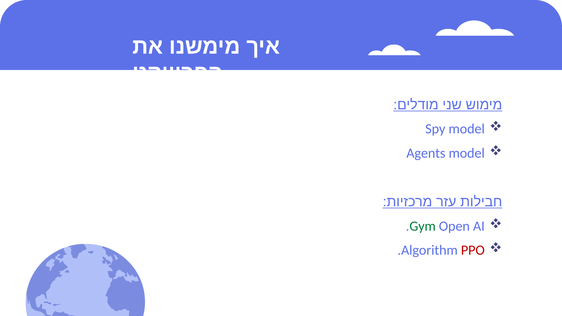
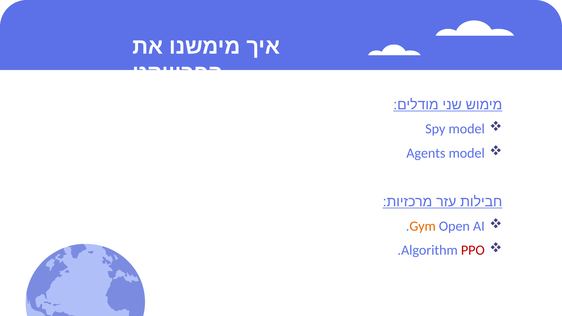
Gym colour: green -> orange (423, 226)
